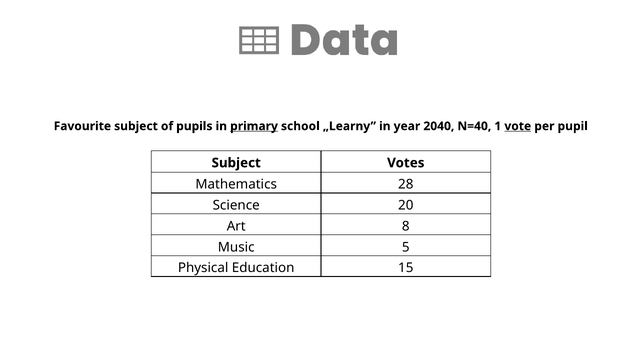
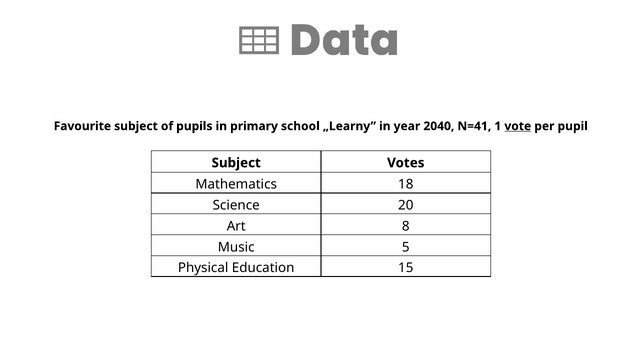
primary underline: present -> none (254, 126)
N=40: N=40 -> N=41 (474, 126)
28: 28 -> 18 (406, 185)
